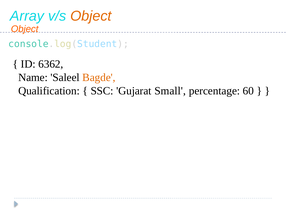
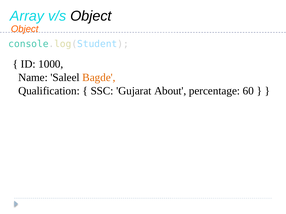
Object colour: orange -> black (91, 16)
6362: 6362 -> 1000 (51, 64)
Small: Small -> About (170, 91)
